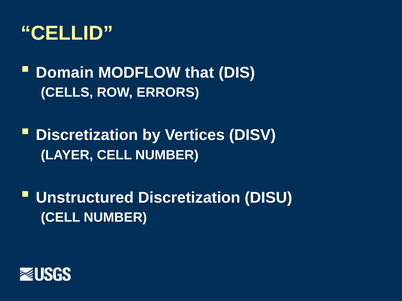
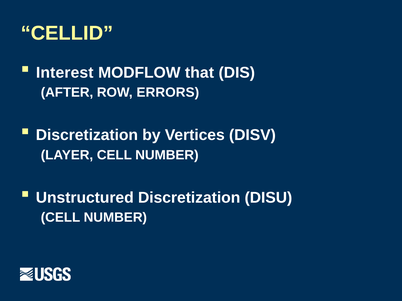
Domain: Domain -> Interest (65, 73)
CELLS: CELLS -> AFTER (67, 93)
